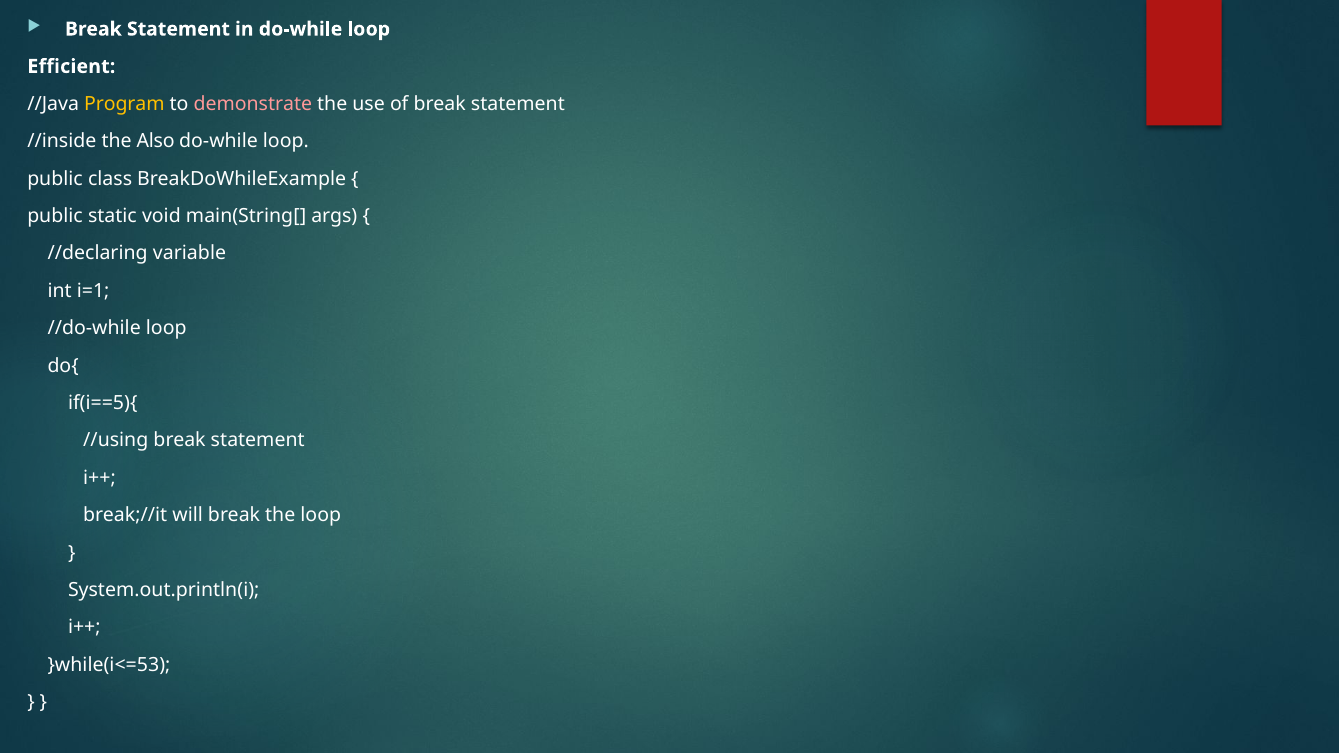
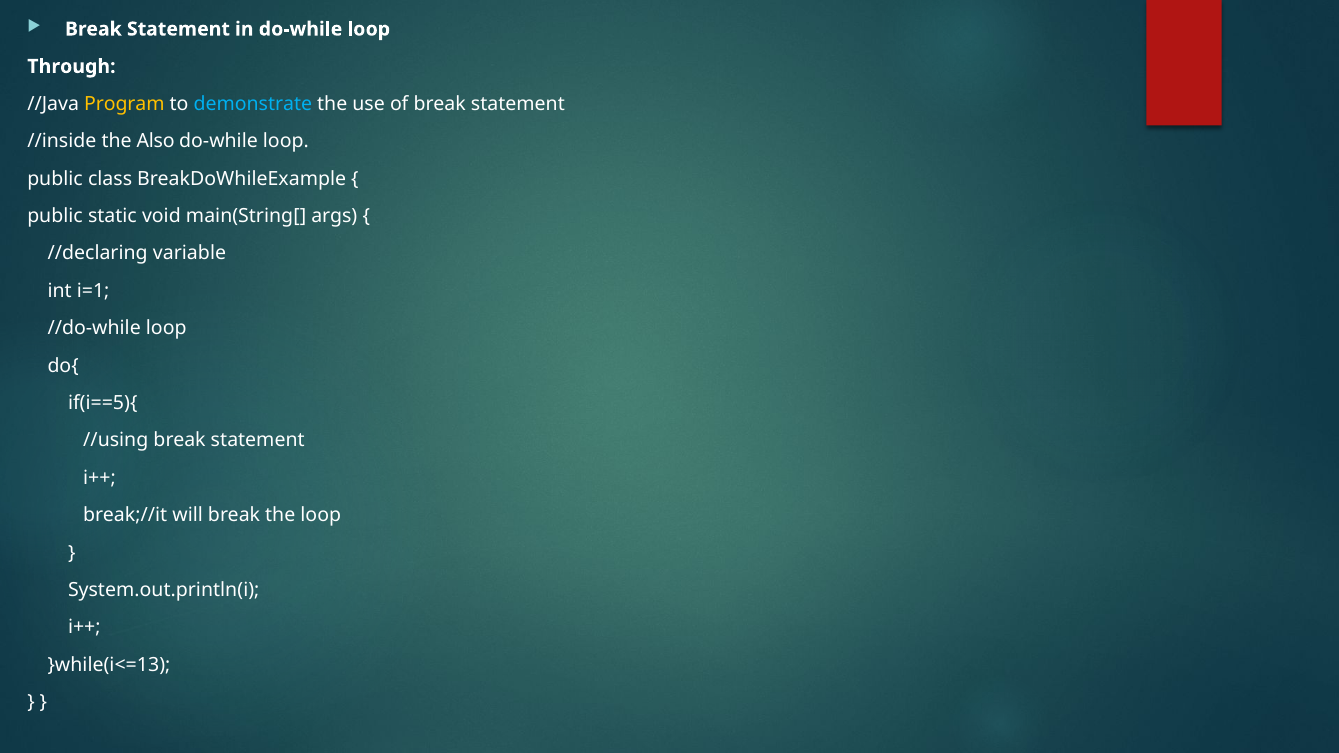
Efficient: Efficient -> Through (71, 67)
demonstrate colour: pink -> light blue (253, 104)
}while(i<=53: }while(i<=53 -> }while(i<=13 (109, 665)
